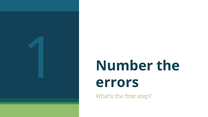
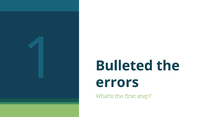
Number: Number -> Bulleted (124, 66)
